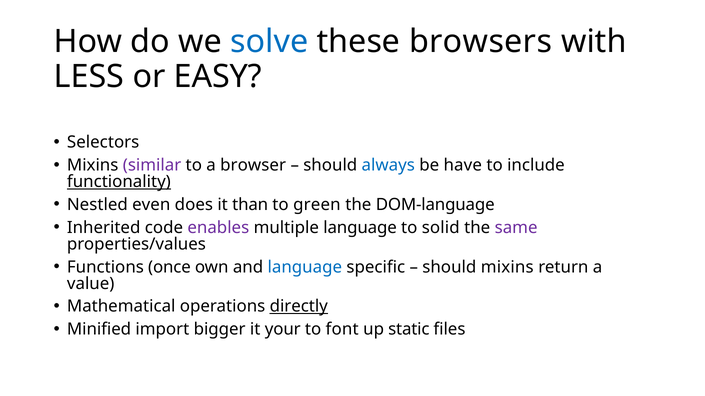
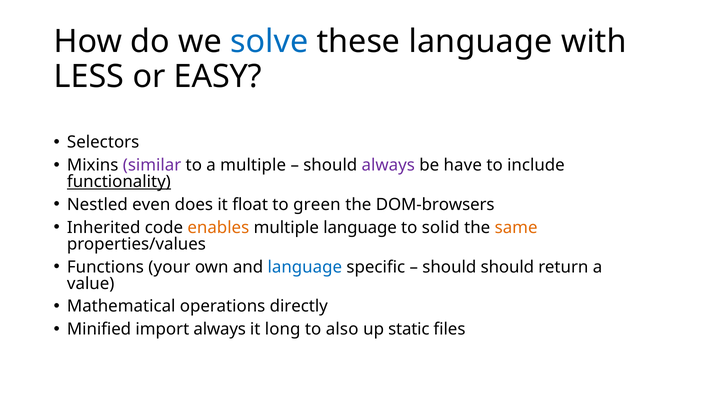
these browsers: browsers -> language (481, 42)
a browser: browser -> multiple (253, 166)
always colour: blue -> purple (388, 166)
than: than -> float (250, 205)
DOM-language: DOM-language -> DOM-browsers (435, 205)
enables colour: purple -> orange (218, 228)
same colour: purple -> orange (516, 228)
once: once -> your (169, 267)
should mixins: mixins -> should (507, 267)
directly underline: present -> none (299, 307)
import bigger: bigger -> always (220, 330)
your: your -> long (283, 330)
font: font -> also (342, 330)
